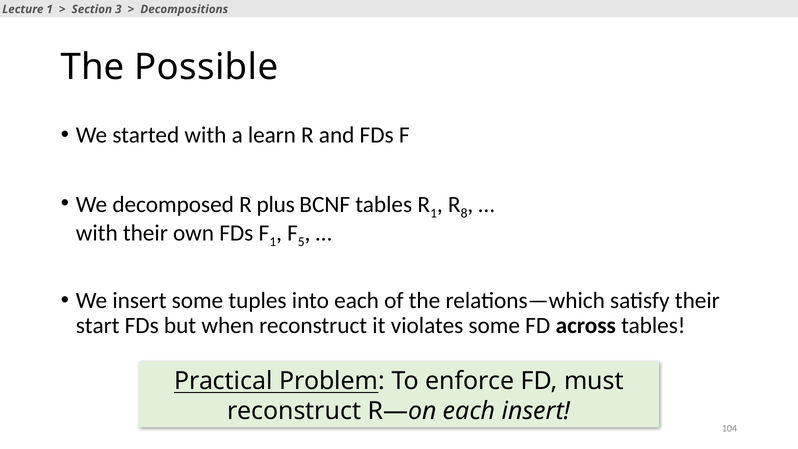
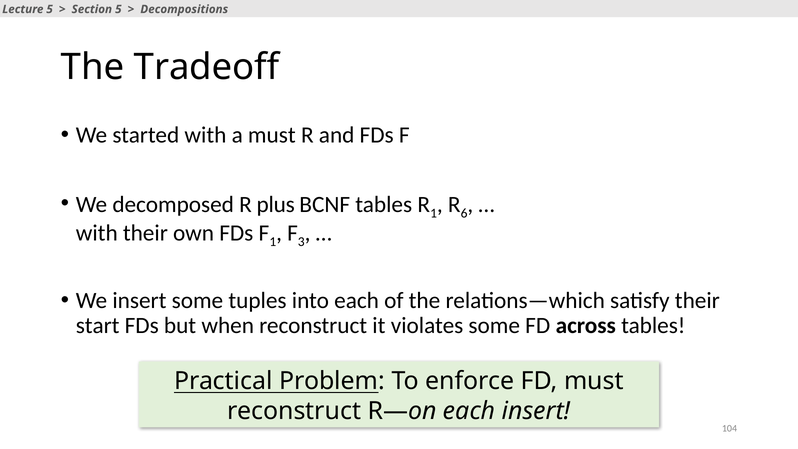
Lecture 1: 1 -> 5 (50, 9)
Section 3: 3 -> 5 (118, 9)
Possible: Possible -> Tradeoff (207, 67)
a learn: learn -> must (272, 135)
8: 8 -> 6 (464, 213)
5: 5 -> 3 (301, 242)
